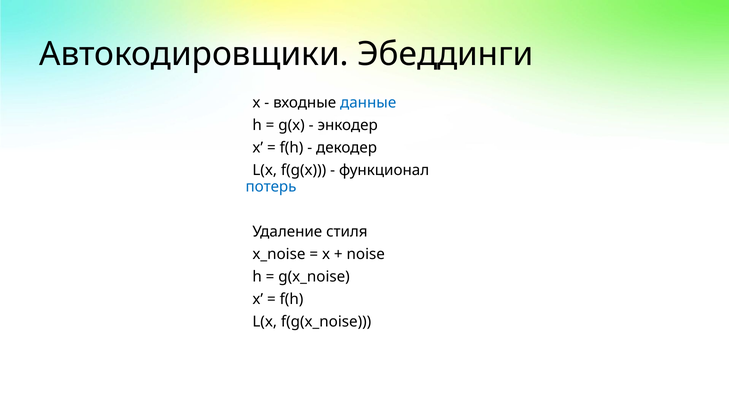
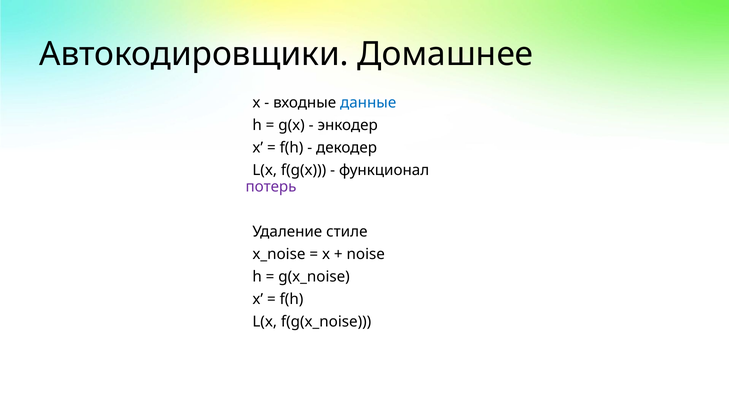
Эбеддинги: Эбеддинги -> Домашнее (445, 54)
потерь colour: blue -> purple (271, 187)
стиля: стиля -> стиле (347, 232)
